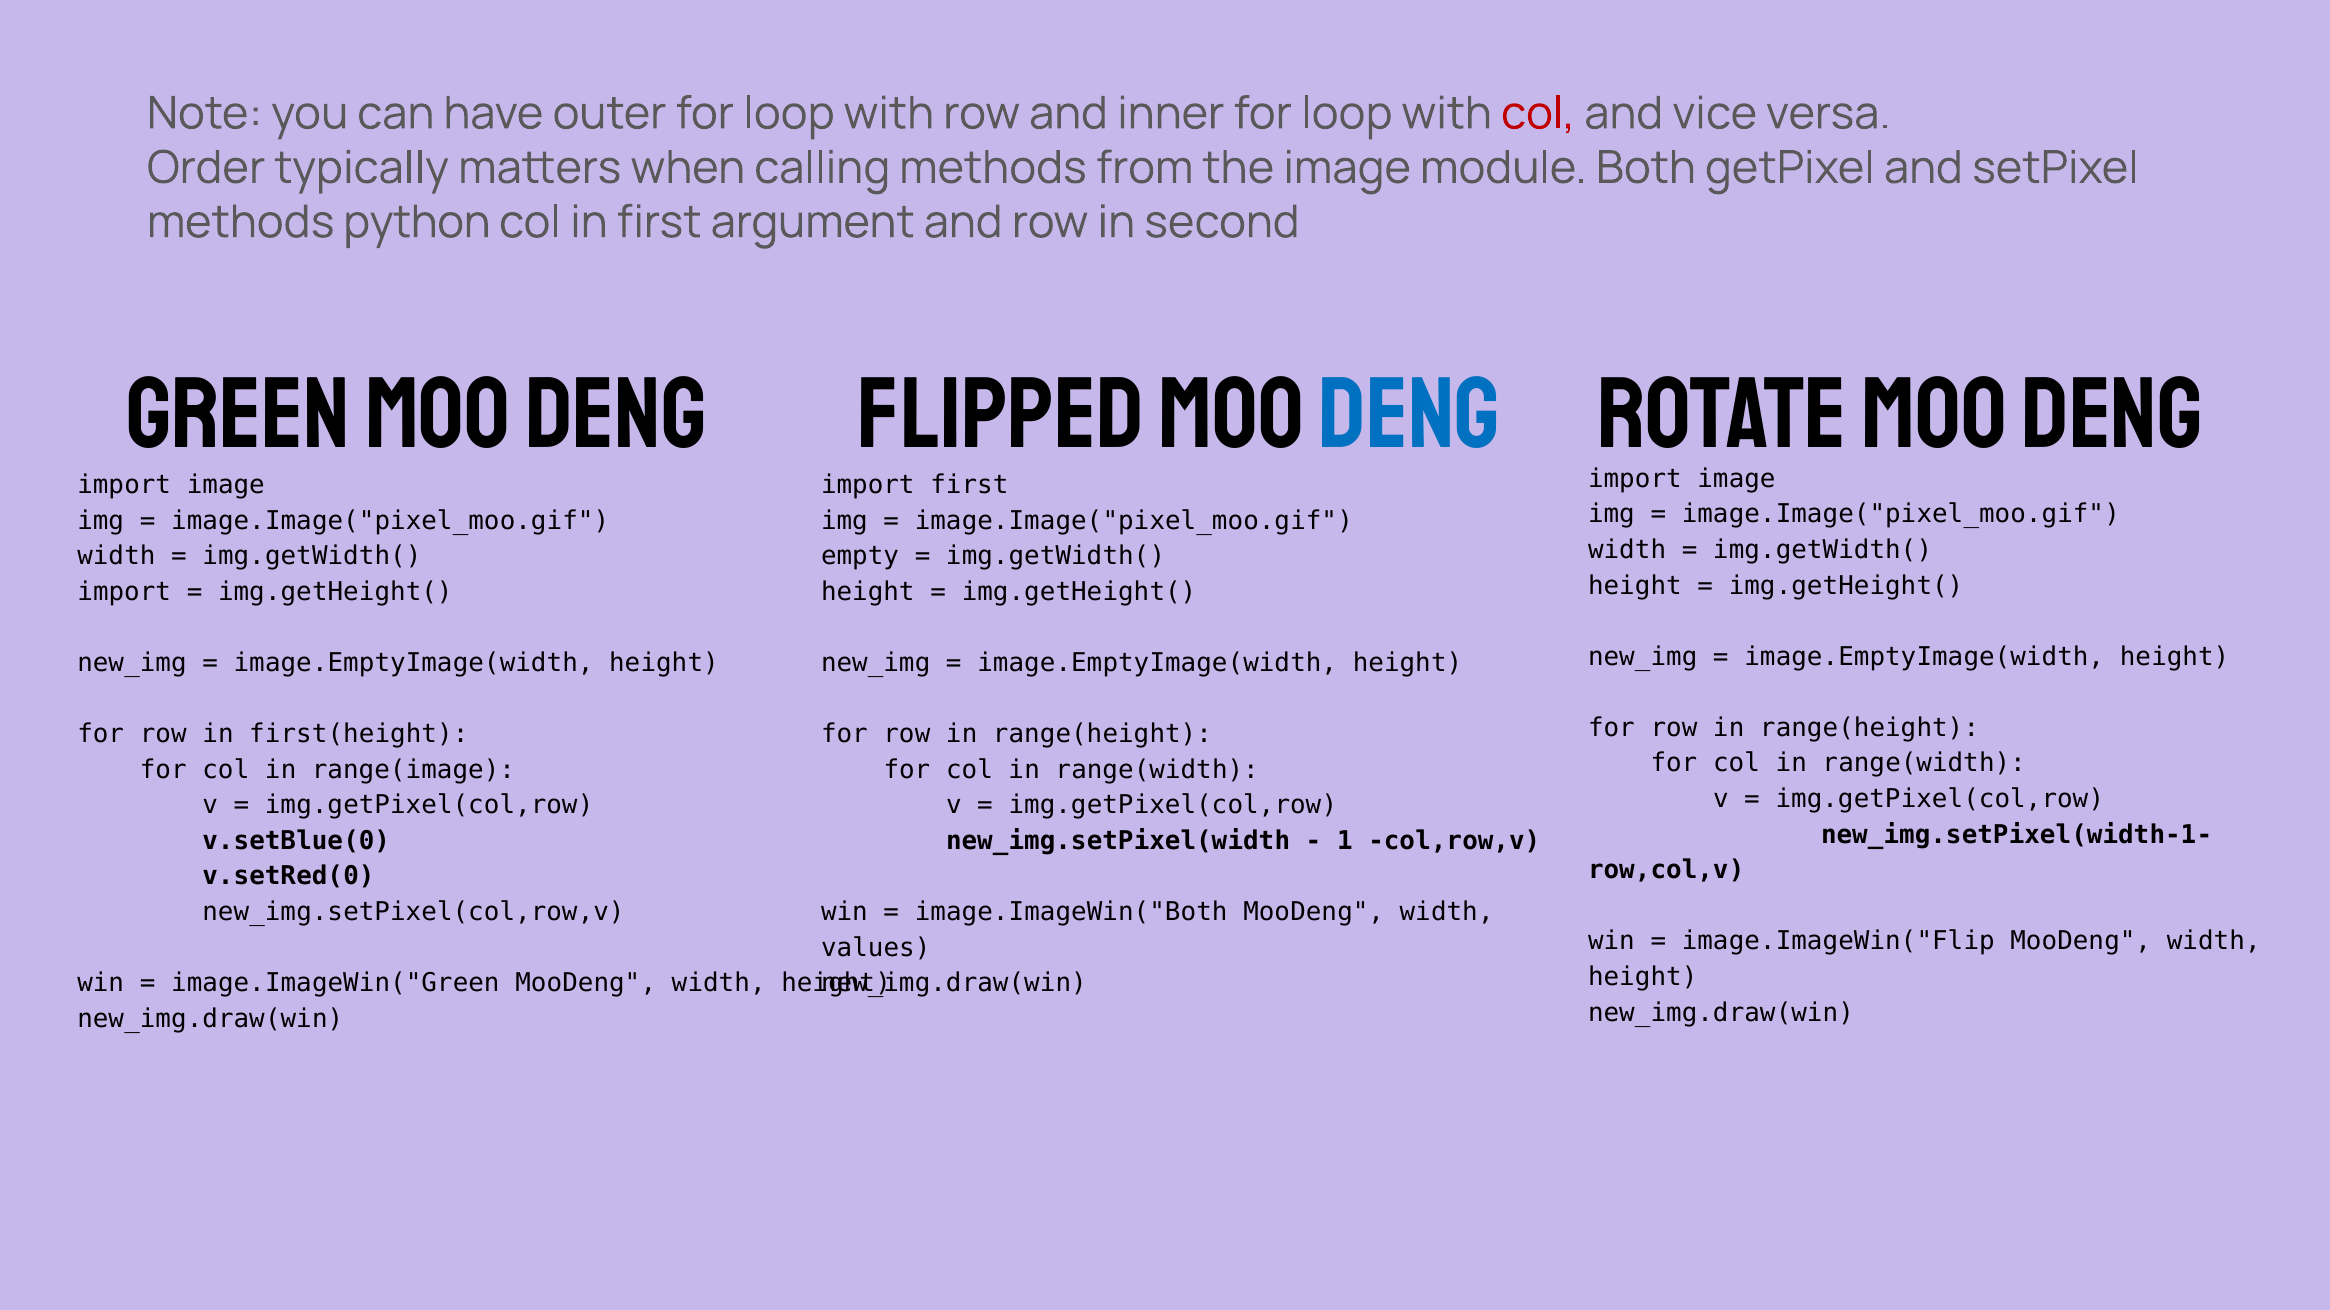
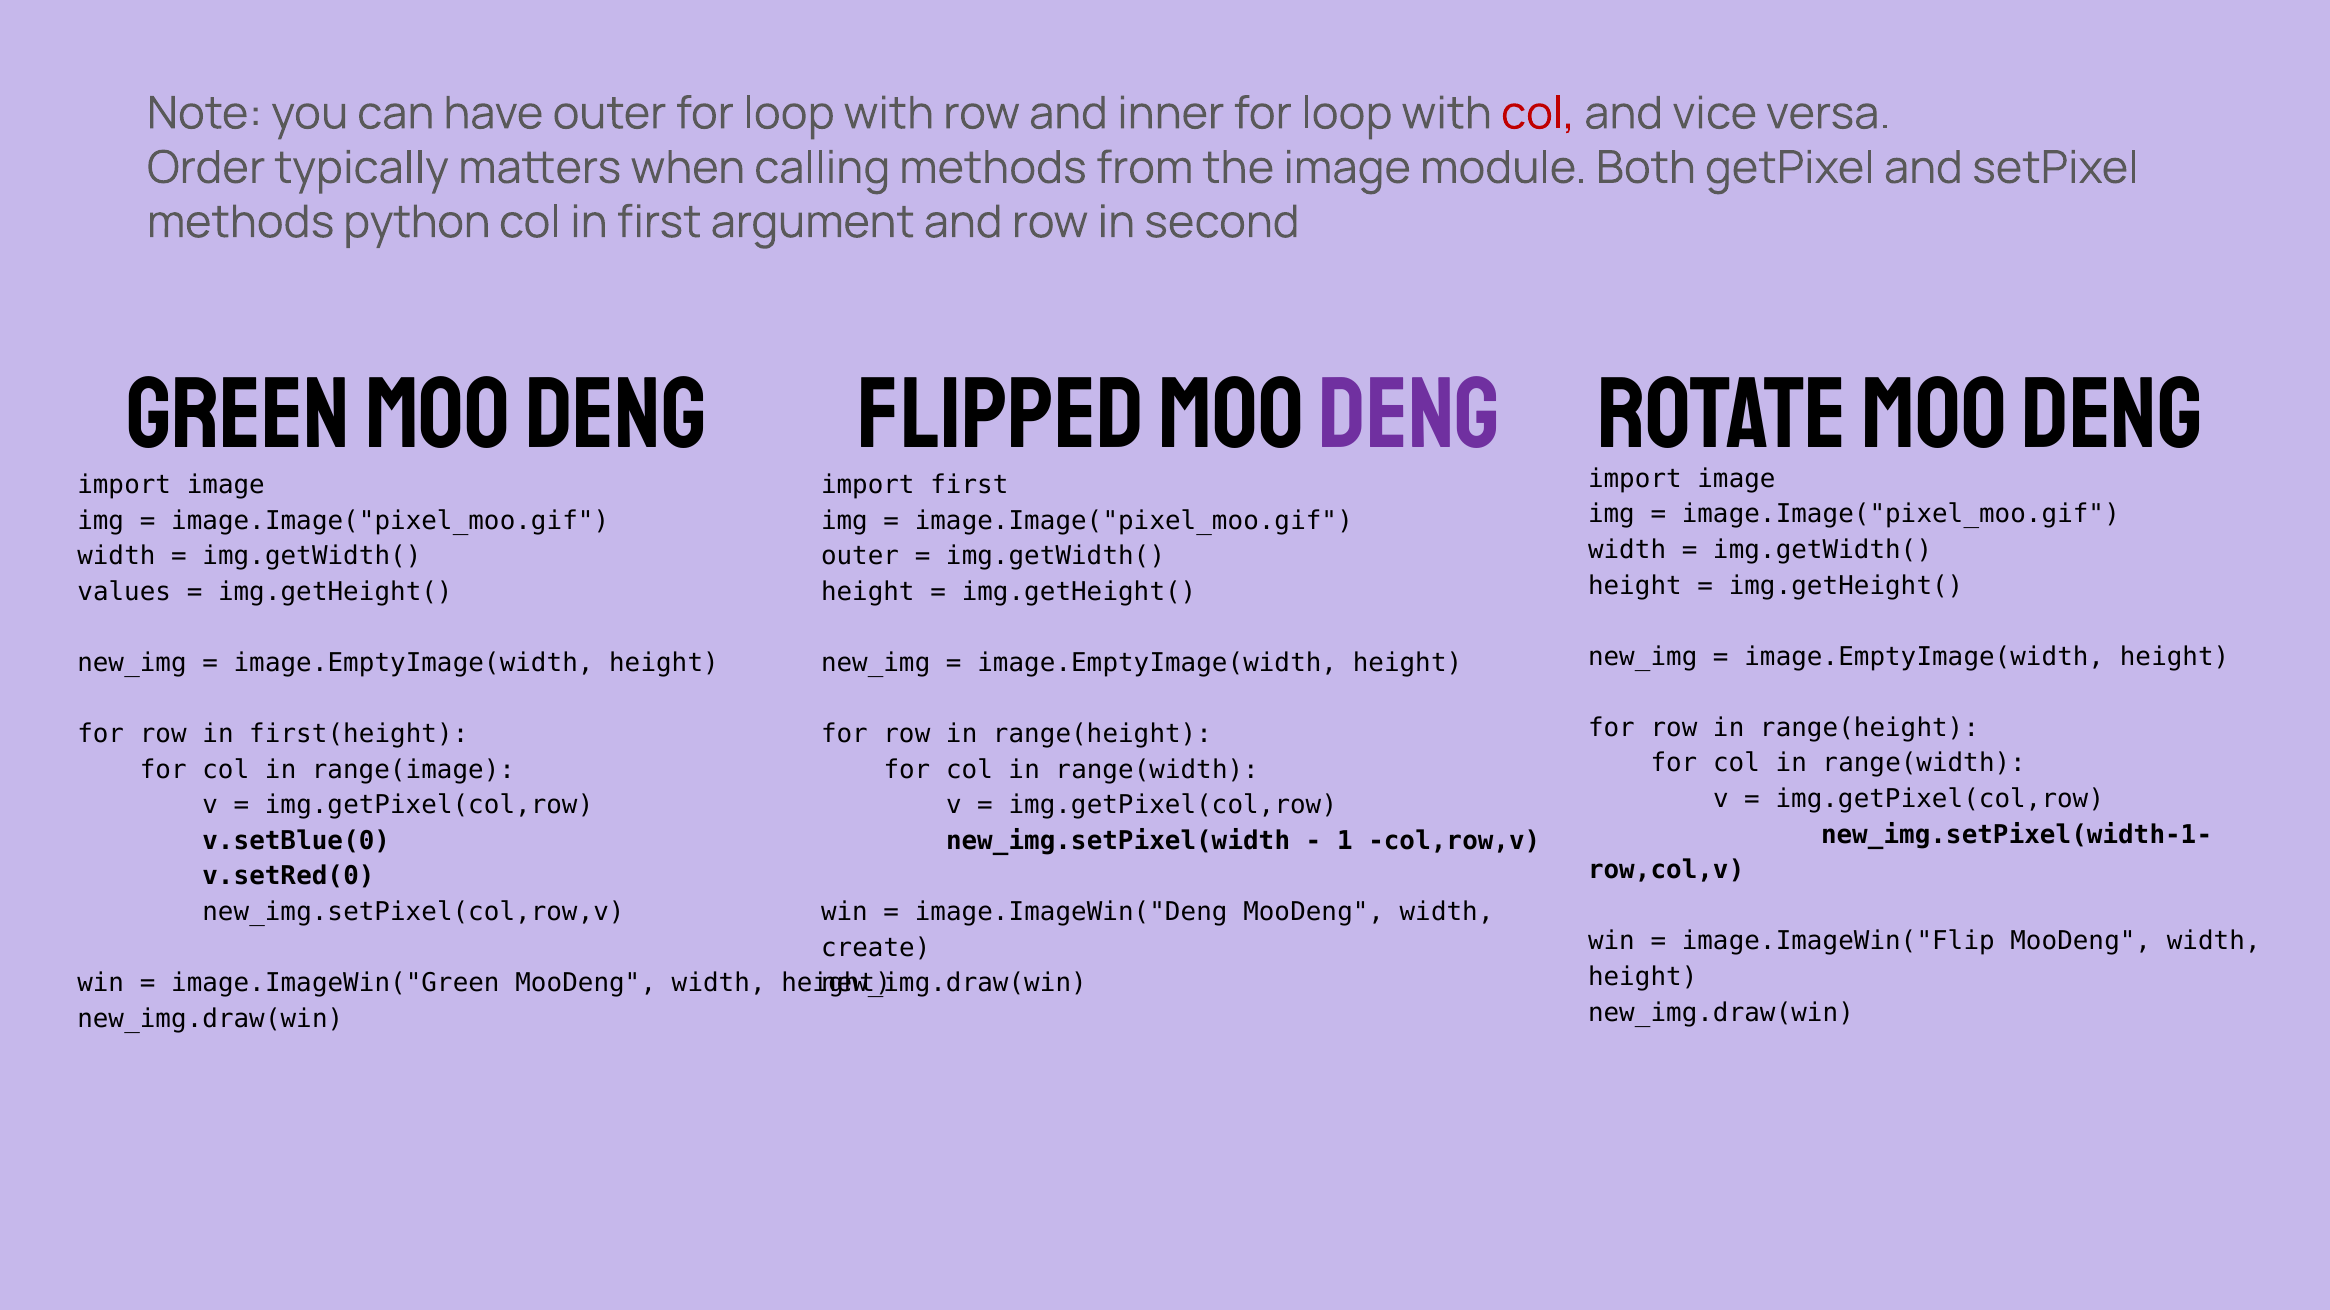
Deng colour: blue -> purple (1409, 415)
empty: empty -> outer (860, 557)
import: import -> values (124, 592)
image.ImageWin("Both: image.ImageWin("Both -> image.ImageWin("Deng (1071, 912)
values: values -> create (876, 948)
